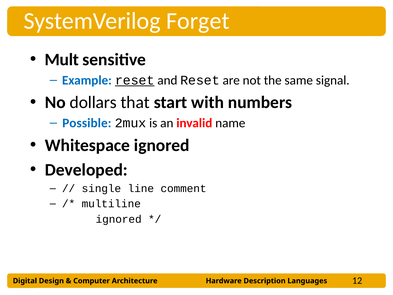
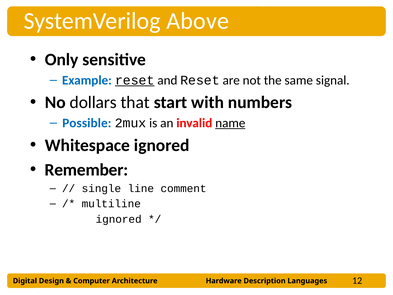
Forget: Forget -> Above (198, 21)
Mult: Mult -> Only (62, 60)
name underline: none -> present (230, 123)
Developed: Developed -> Remember (86, 170)
